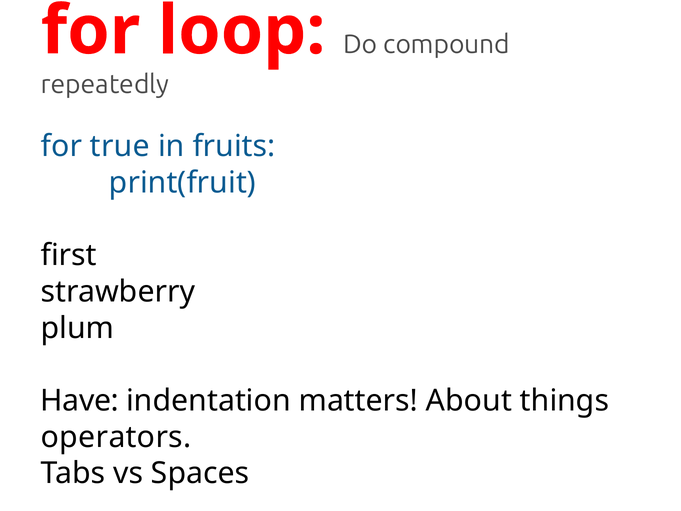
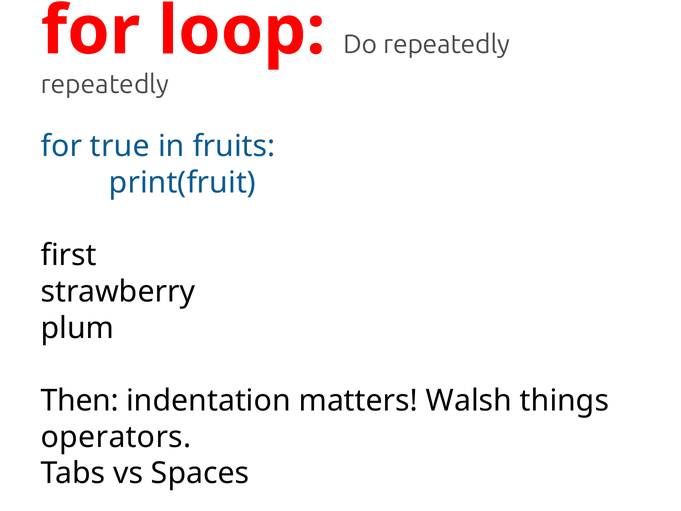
Do compound: compound -> repeatedly (447, 45)
Have: Have -> Then (80, 401)
About: About -> Walsh (469, 401)
